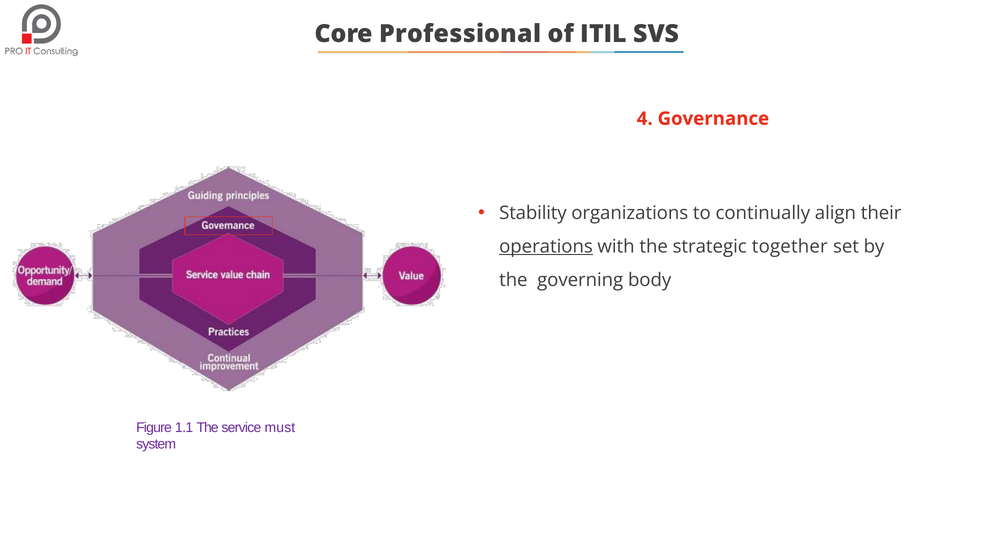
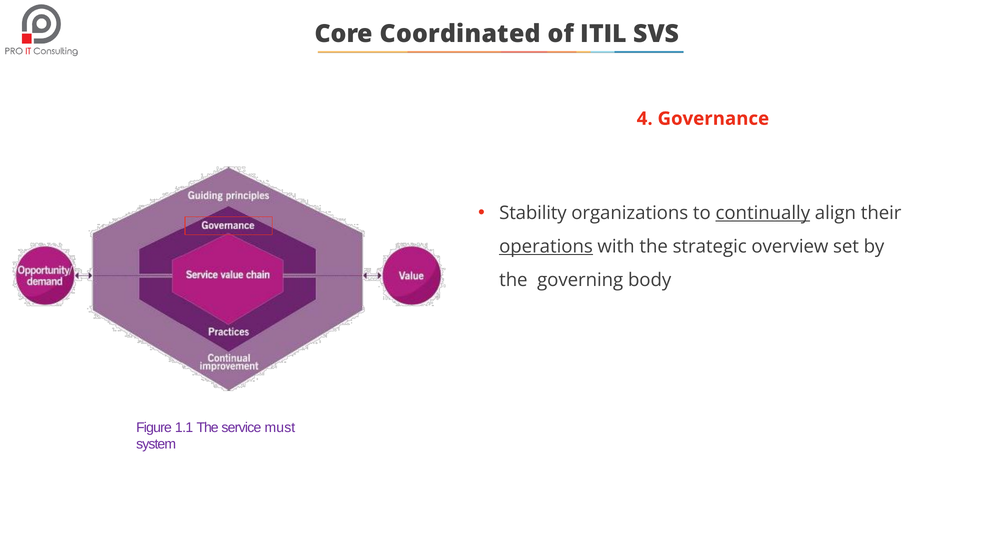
Professional: Professional -> Coordinated (460, 34)
continually underline: none -> present (763, 213)
together: together -> overview (790, 246)
